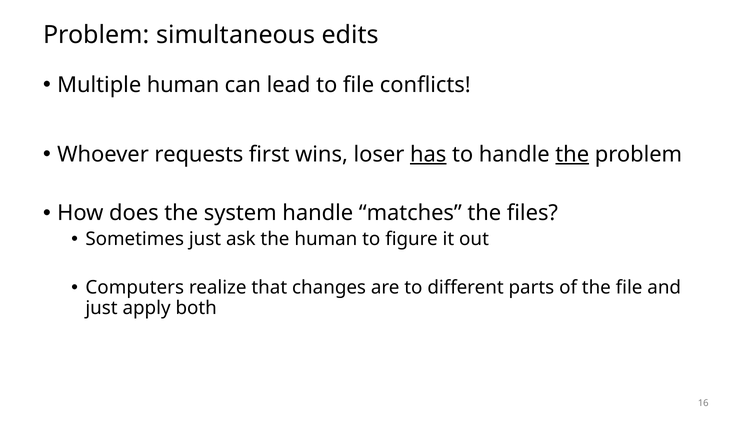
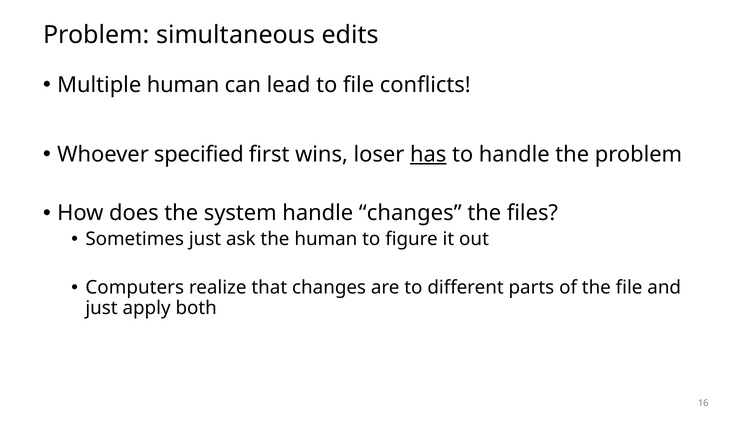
requests: requests -> specified (199, 154)
the underline: present -> none (572, 154)
handle matches: matches -> changes (410, 213)
